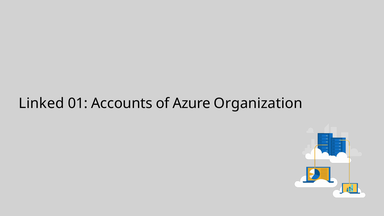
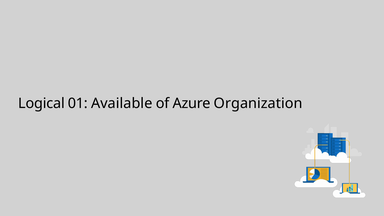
Linked: Linked -> Logical (42, 103)
Accounts: Accounts -> Available (122, 103)
